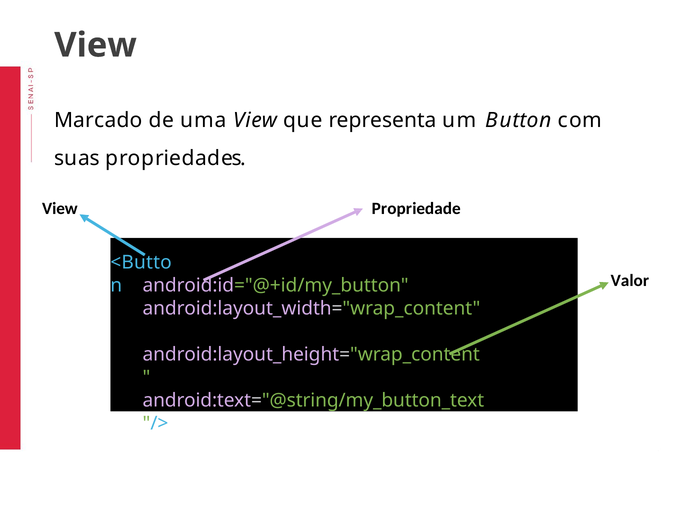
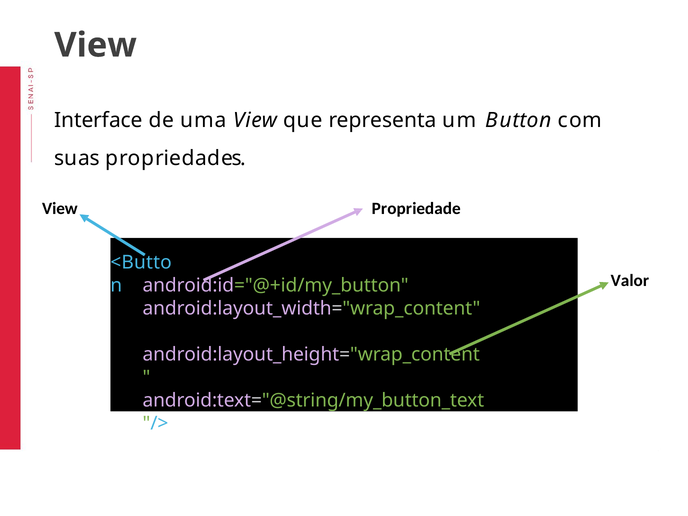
Marcado: Marcado -> Interface (98, 120)
